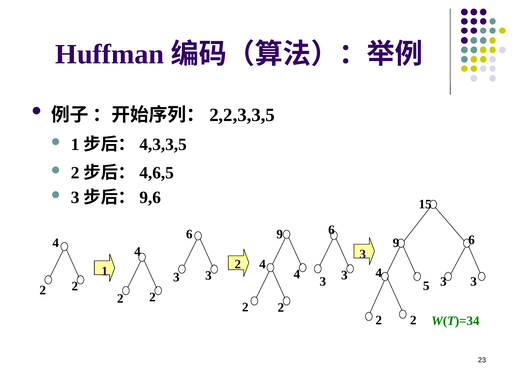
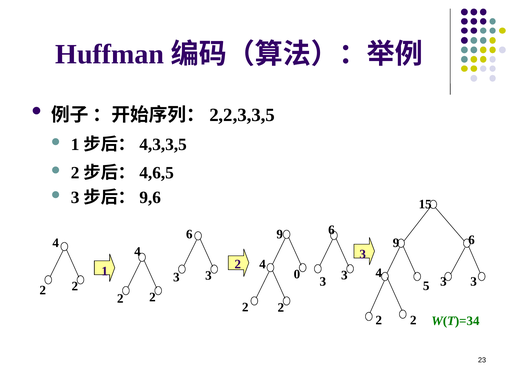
3 4: 4 -> 0 (297, 275)
